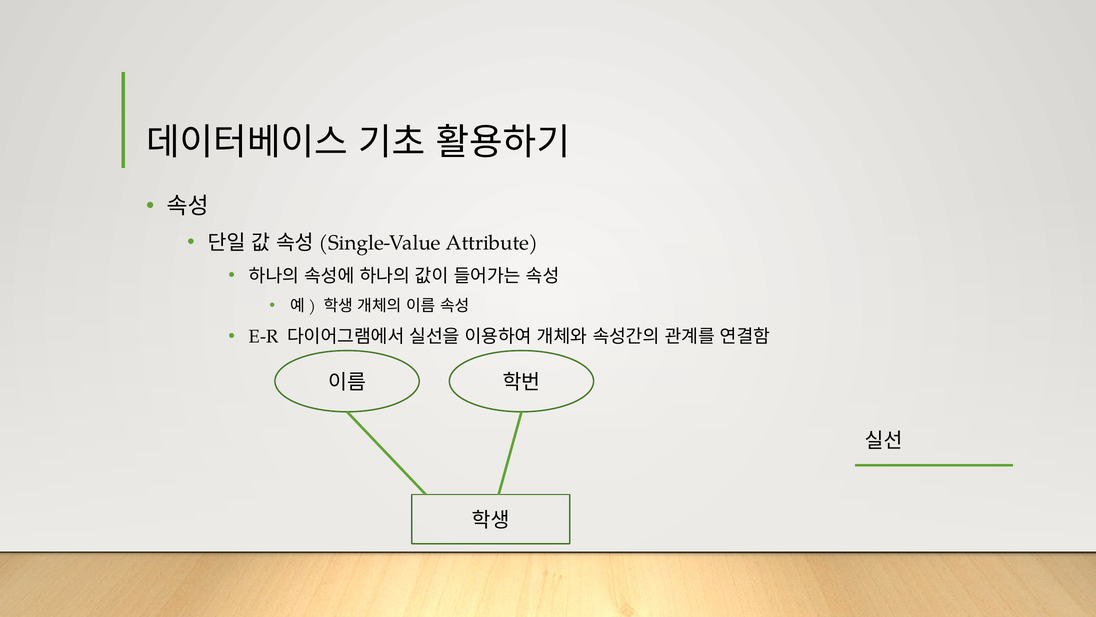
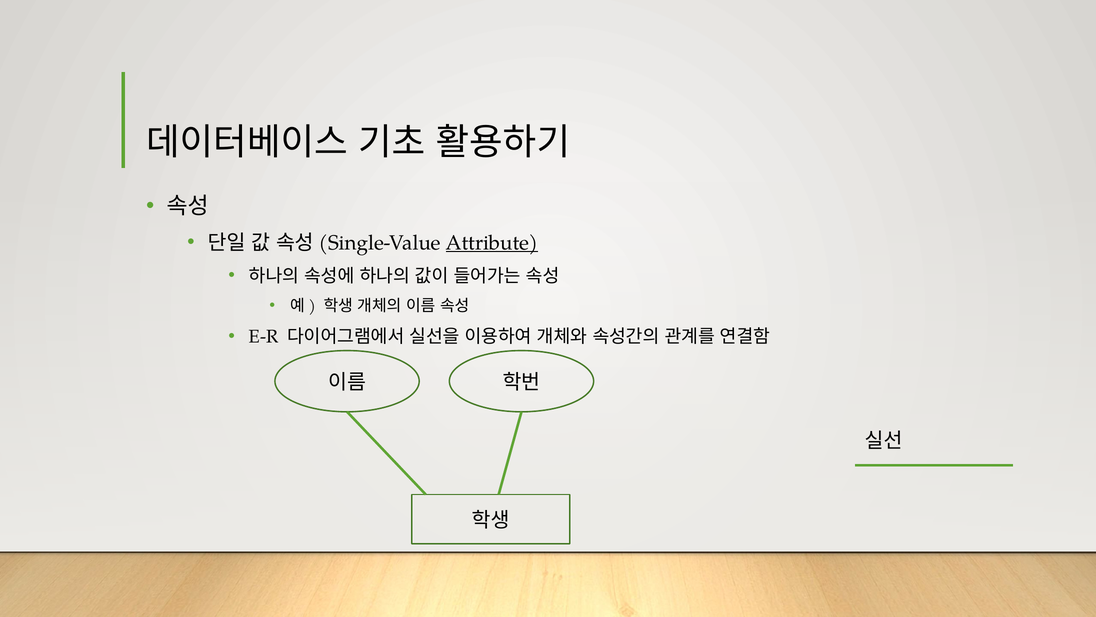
Attribute underline: none -> present (492, 243)
